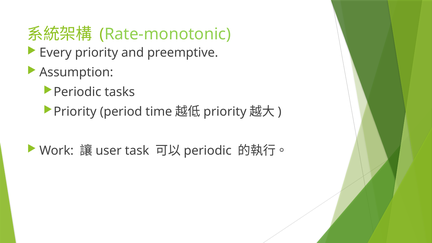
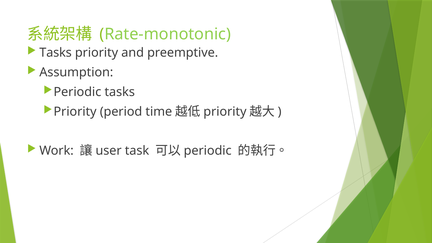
Every: Every -> Tasks (56, 53)
